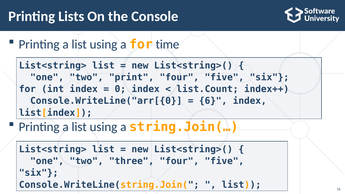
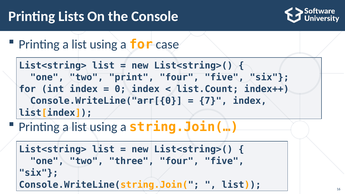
time: time -> case (167, 44)
6: 6 -> 7 (213, 101)
